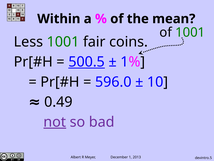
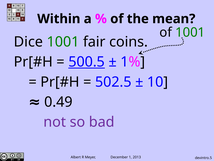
Less: Less -> Dice (28, 42)
596.0: 596.0 -> 502.5 (113, 82)
not underline: present -> none (55, 122)
